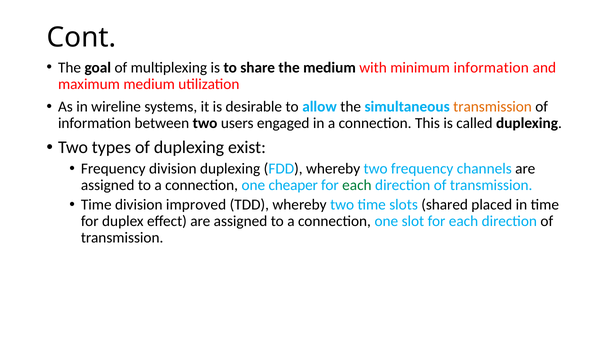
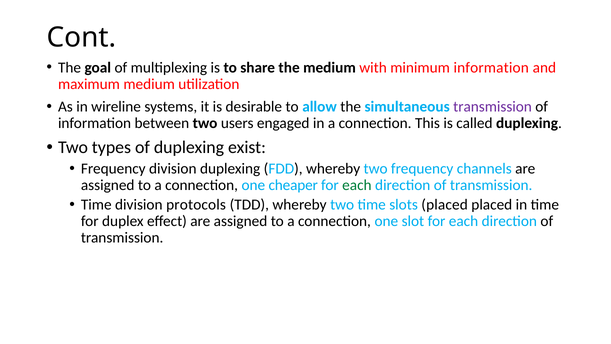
transmission colour: orange -> purple (493, 107)
improved: improved -> protocols (196, 205)
slots shared: shared -> placed (445, 205)
